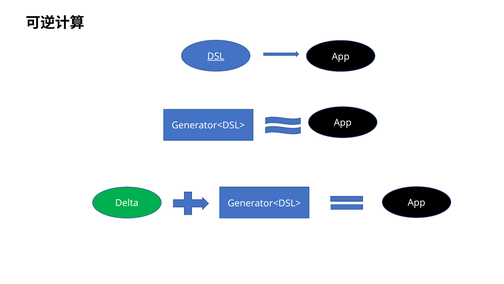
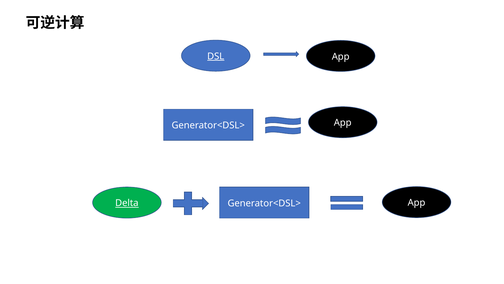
Delta underline: none -> present (127, 203)
